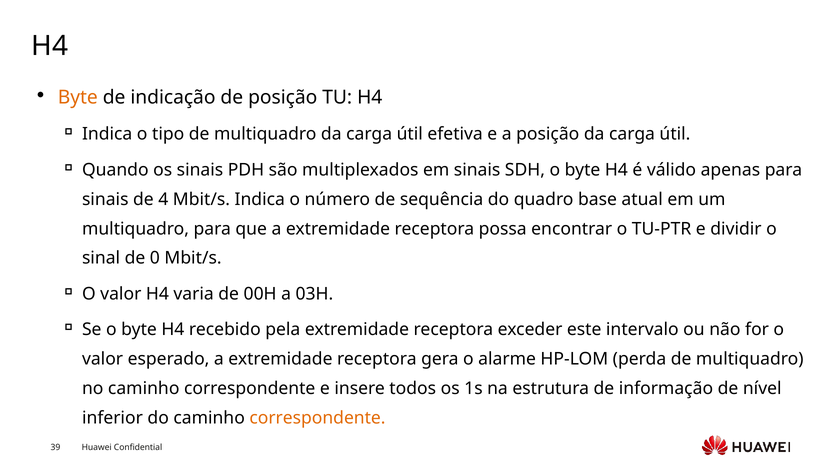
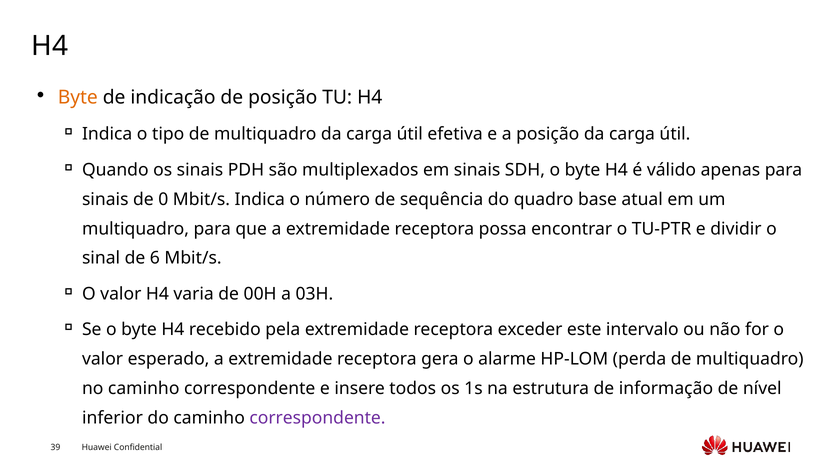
4: 4 -> 0 (163, 199)
0: 0 -> 6 (155, 258)
correspondente colour: orange -> purple (317, 417)
